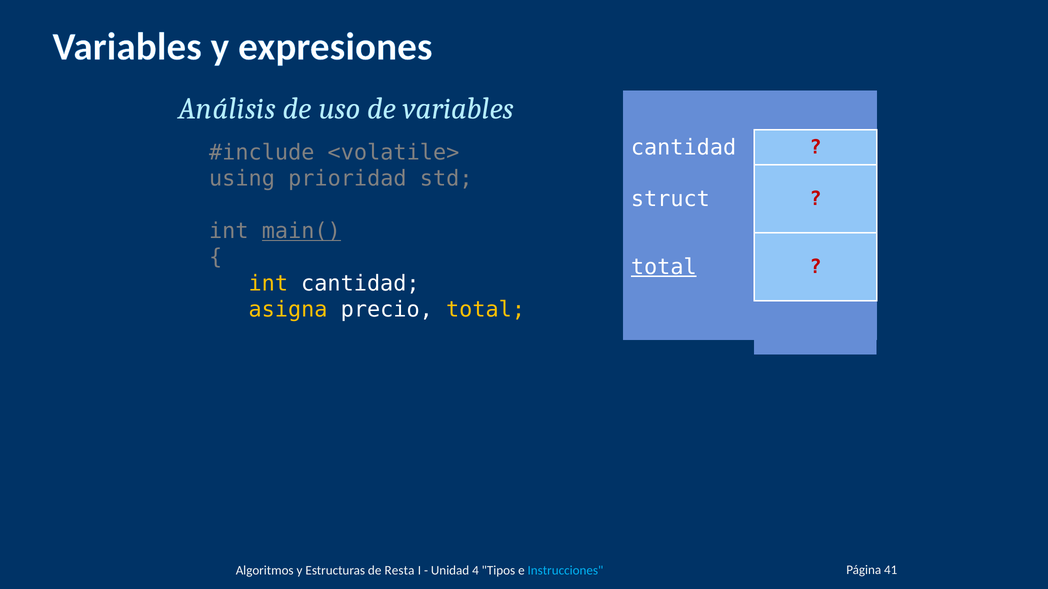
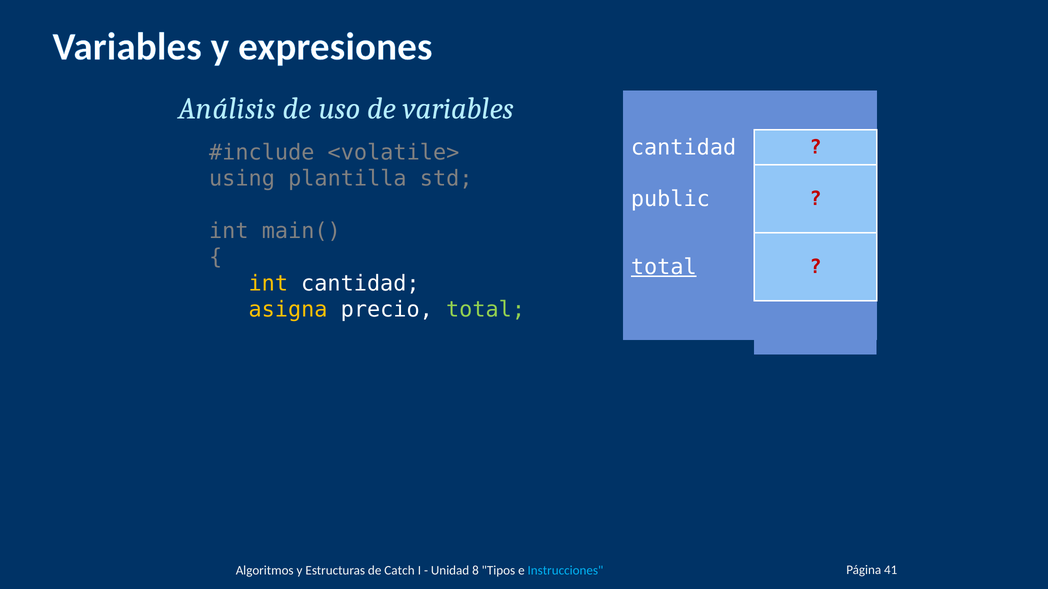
prioridad: prioridad -> plantilla (347, 179)
struct: struct -> public (670, 199)
main( underline: present -> none (301, 231)
total colour: yellow -> light green (486, 310)
Resta: Resta -> Catch (399, 571)
4: 4 -> 8 (475, 571)
